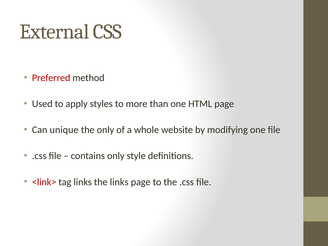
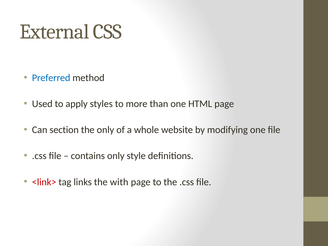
Preferred colour: red -> blue (51, 78)
unique: unique -> section (64, 130)
the links: links -> with (119, 182)
